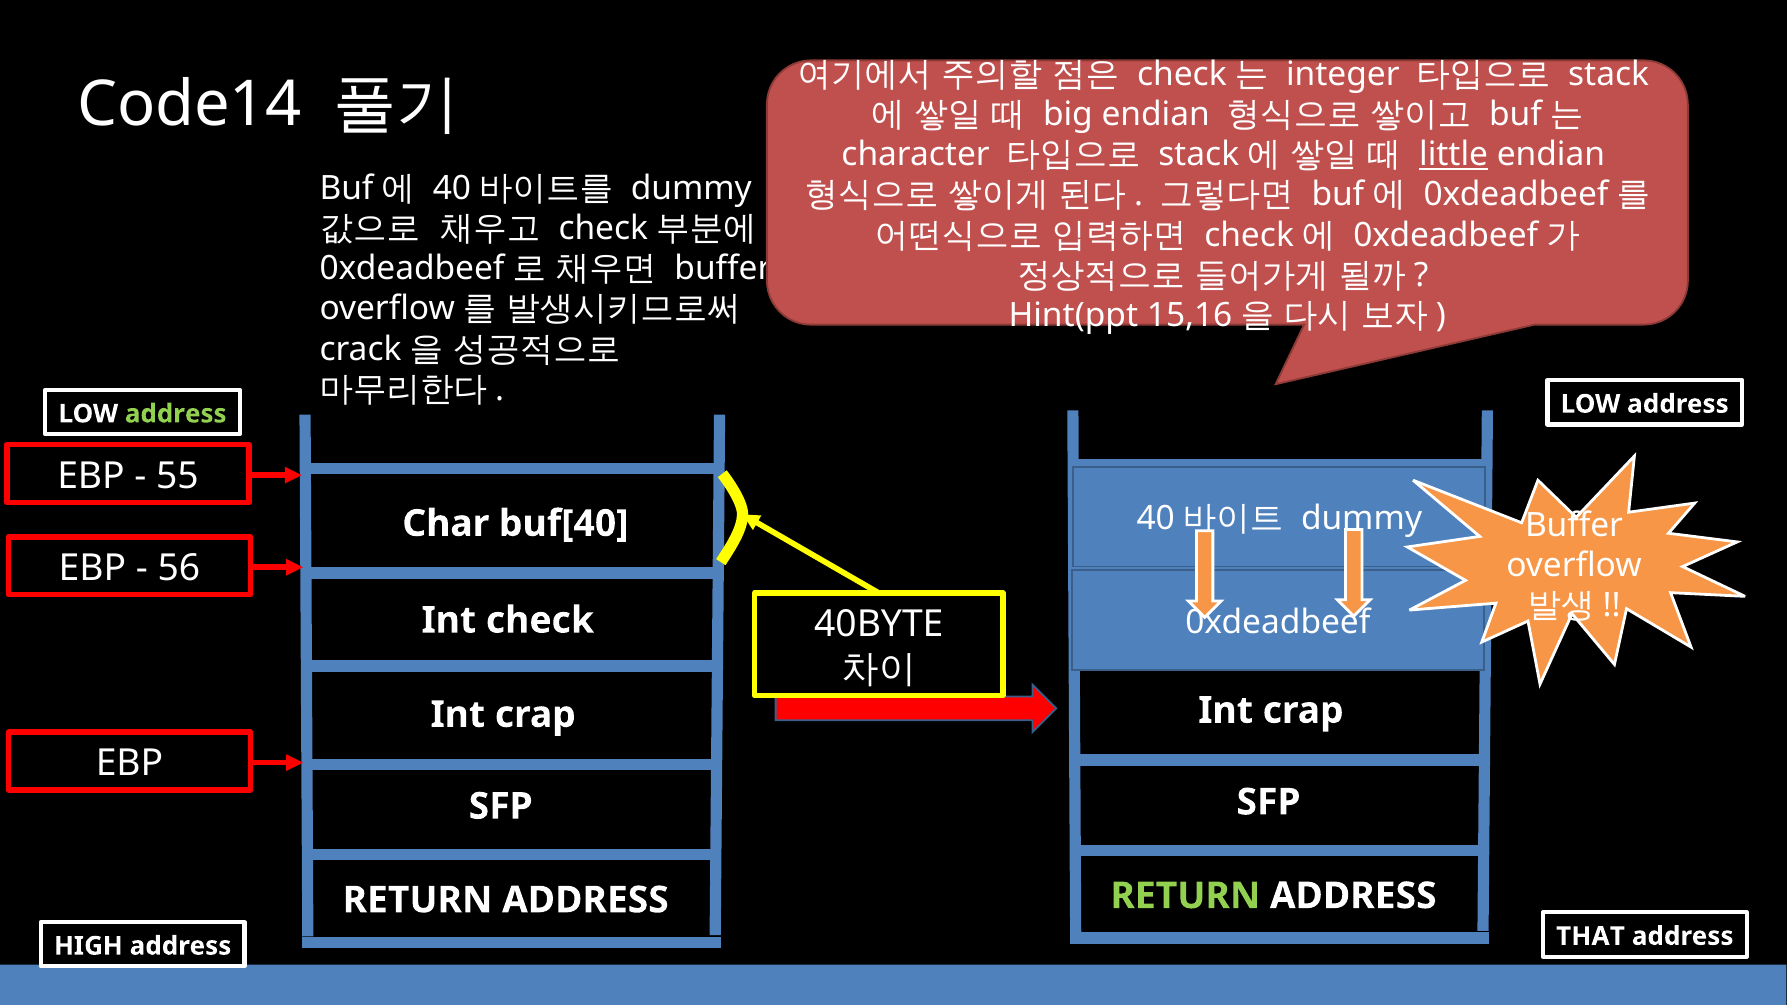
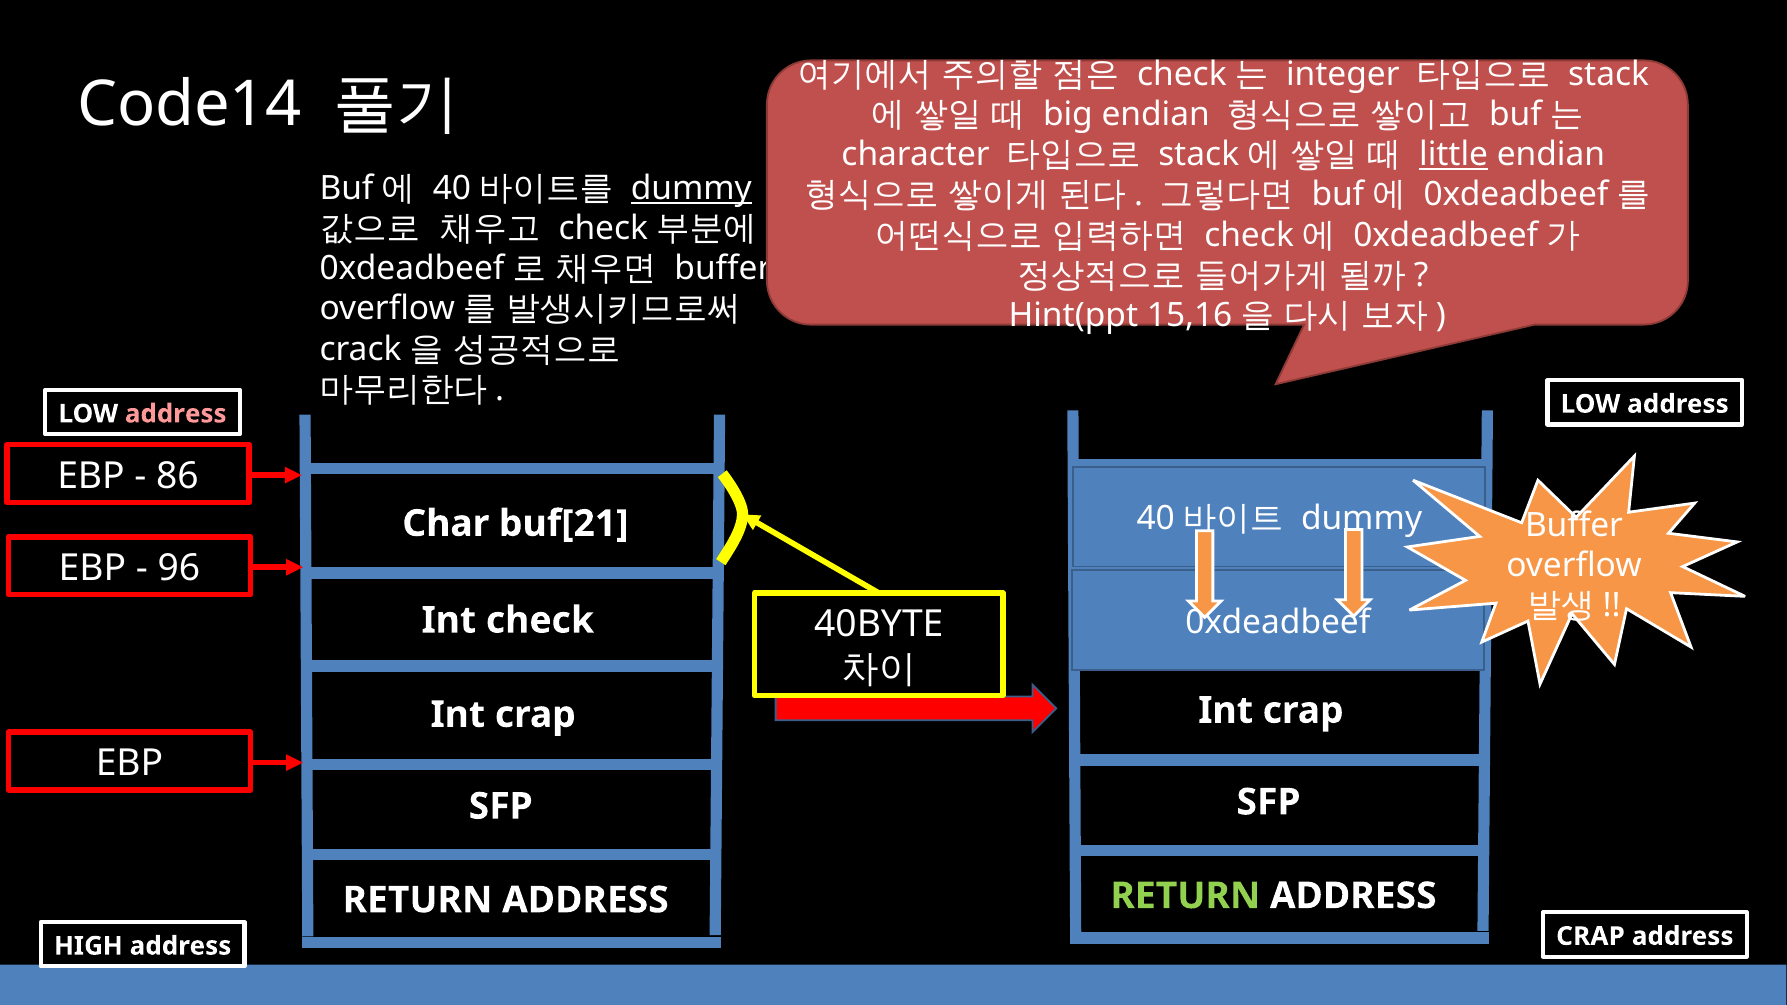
dummy underline: none -> present (691, 188)
address colour: light green -> pink (176, 414)
55: 55 -> 86 (177, 476)
buf[40: buf[40 -> buf[21 (564, 524)
56: 56 -> 96 (179, 568)
THAT: THAT -> CRAP (1590, 936)
